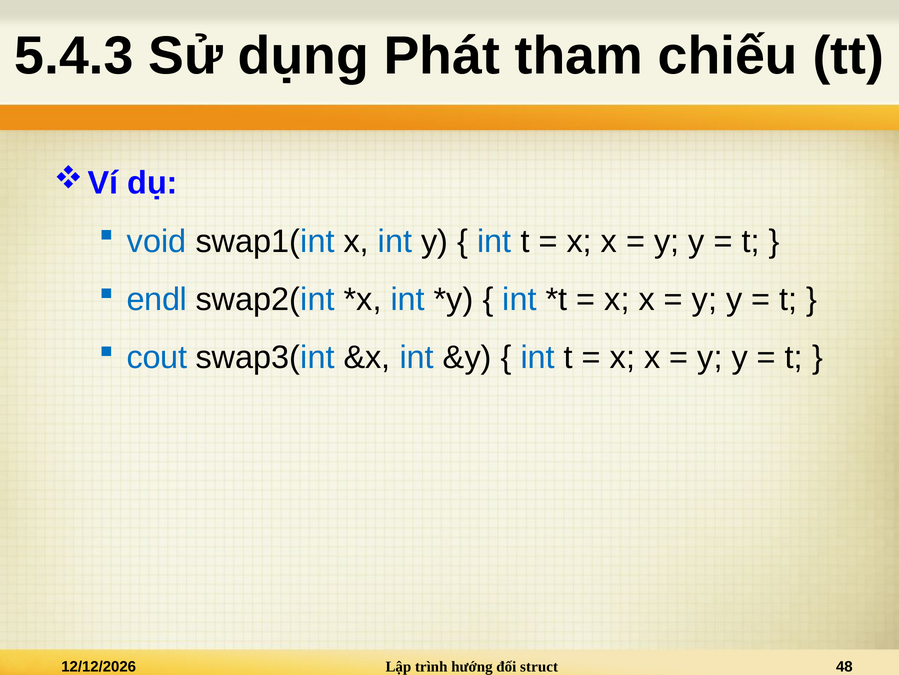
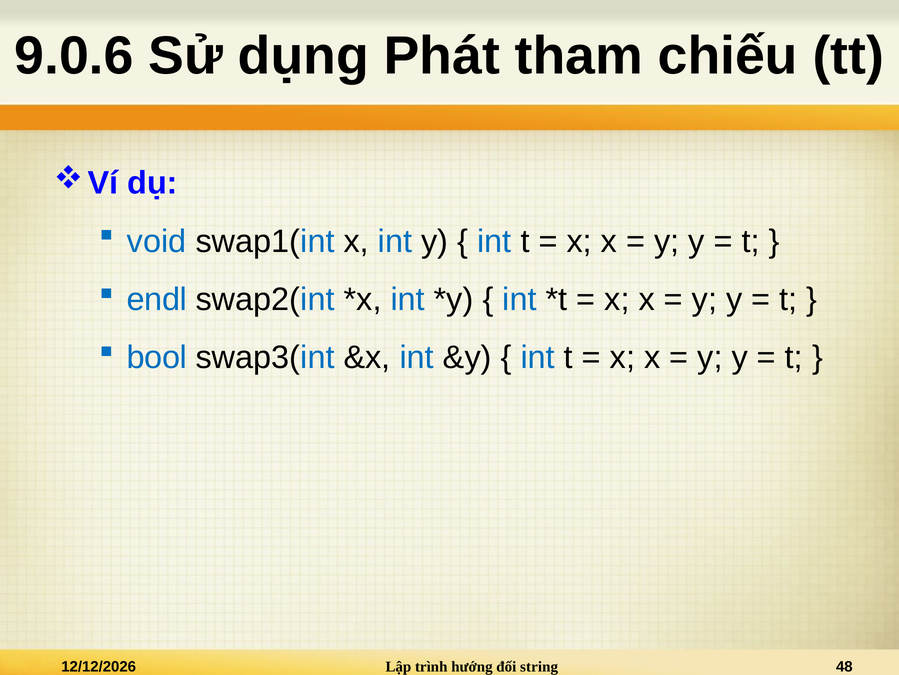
5.4.3: 5.4.3 -> 9.0.6 (74, 56)
cout: cout -> bool (157, 357)
struct: struct -> string (539, 666)
